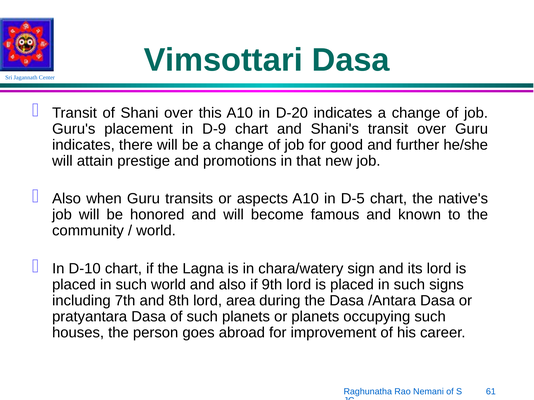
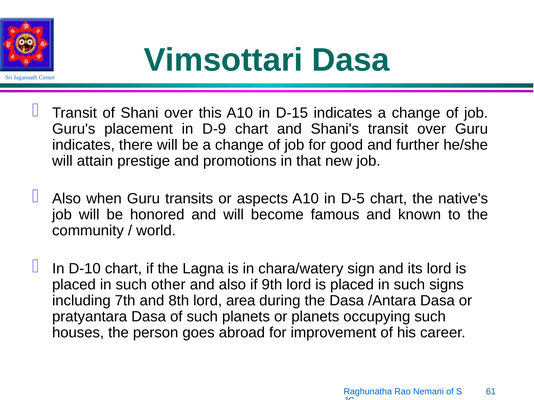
D-20: D-20 -> D-15 (292, 113)
such world: world -> other (168, 285)
